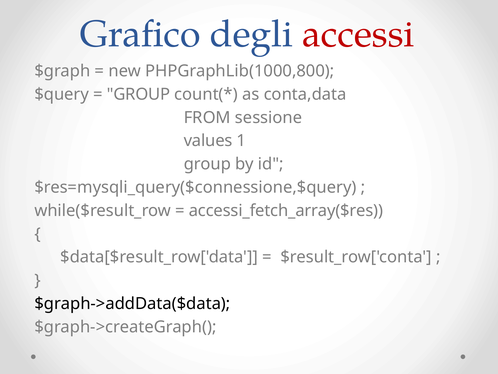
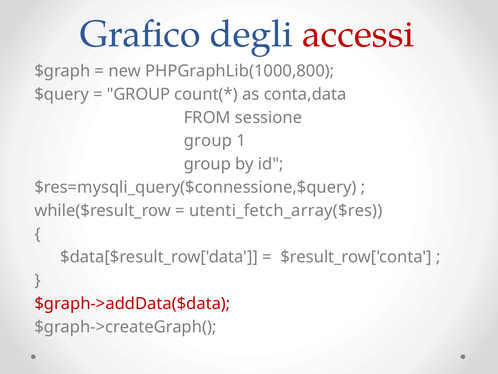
values: values -> group (208, 141)
accessi_fetch_array($res: accessi_fetch_array($res -> utenti_fetch_array($res (286, 210)
$graph->addData($data colour: black -> red (132, 303)
